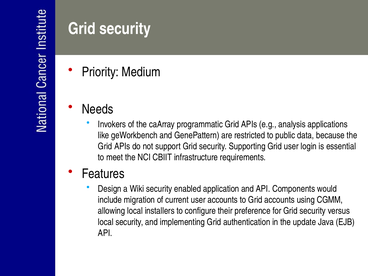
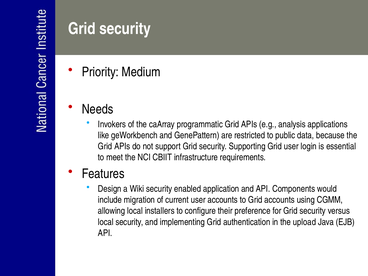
update: update -> upload (304, 222)
